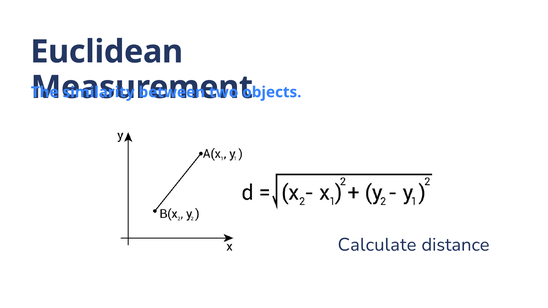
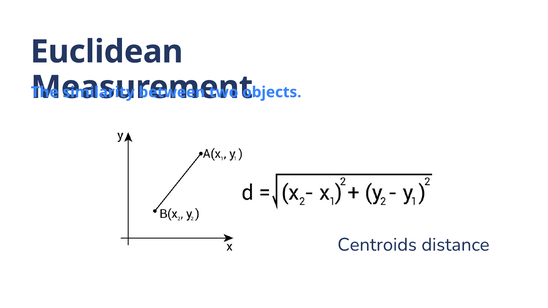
Calculate: Calculate -> Centroids (377, 245)
